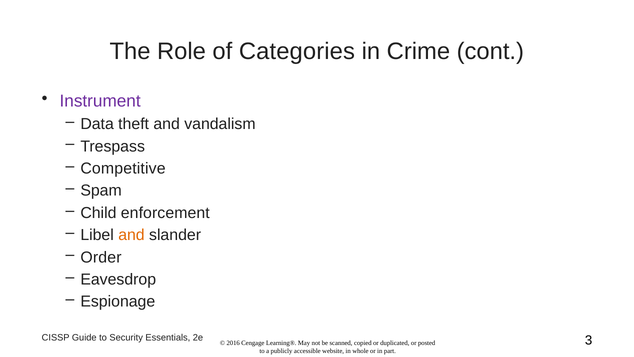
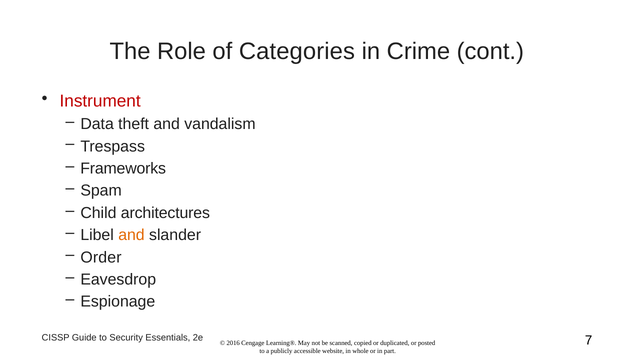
Instrument colour: purple -> red (100, 101)
Competitive: Competitive -> Frameworks (123, 168)
enforcement: enforcement -> architectures (165, 213)
3: 3 -> 7 (589, 340)
